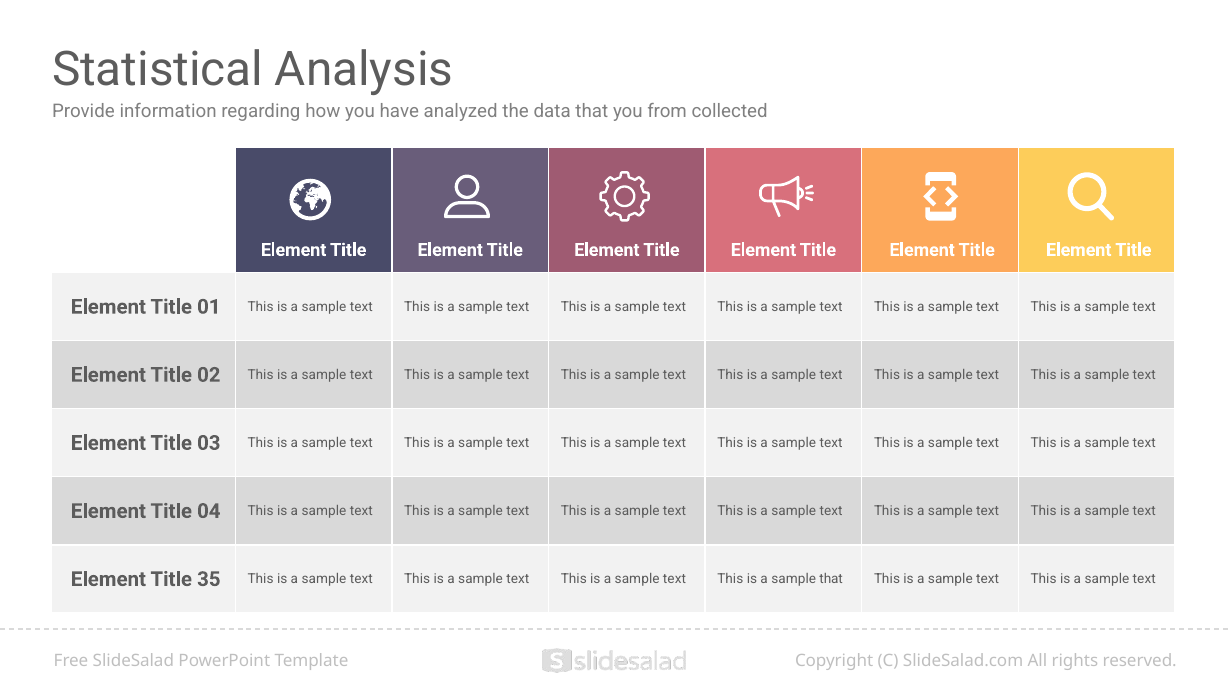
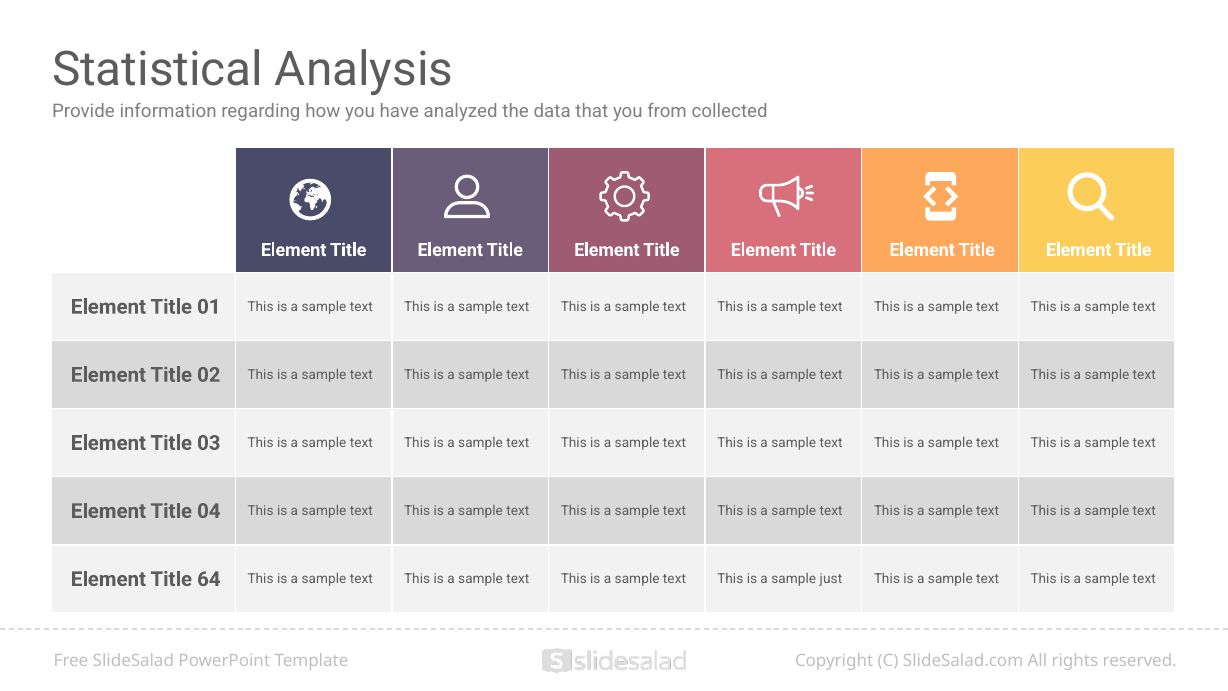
35: 35 -> 64 (209, 579)
sample that: that -> just (831, 579)
